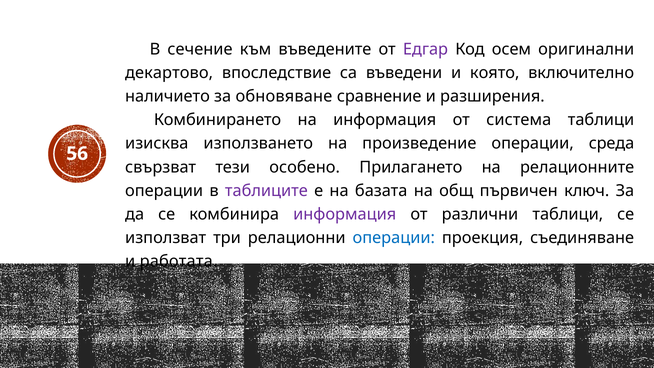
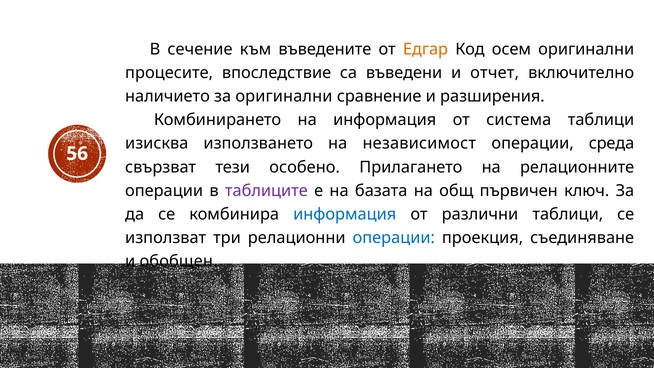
Едгар colour: purple -> orange (425, 49)
декартово: декартово -> процесите (169, 73)
която: която -> отчет (495, 73)
за обновяване: обновяване -> оригинални (284, 96)
произведение: произведение -> независимост (419, 144)
информация colour: purple -> blue (345, 214)
работата: работата -> обобщен (179, 261)
